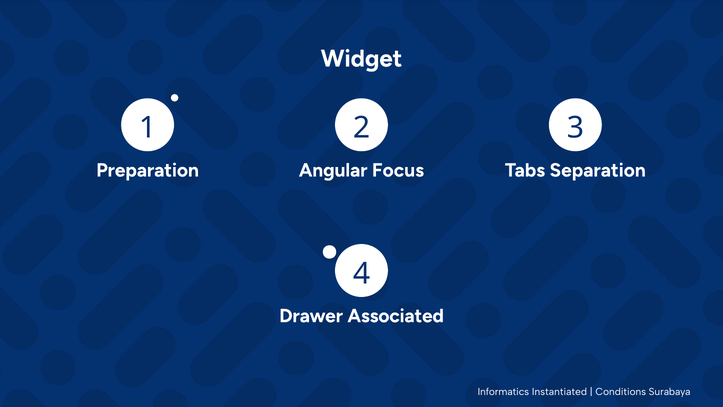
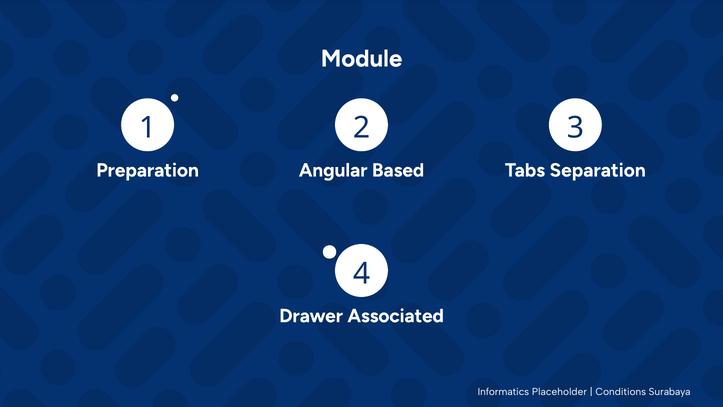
Widget: Widget -> Module (362, 59)
Focus: Focus -> Based (398, 170)
Instantiated: Instantiated -> Placeholder (559, 392)
